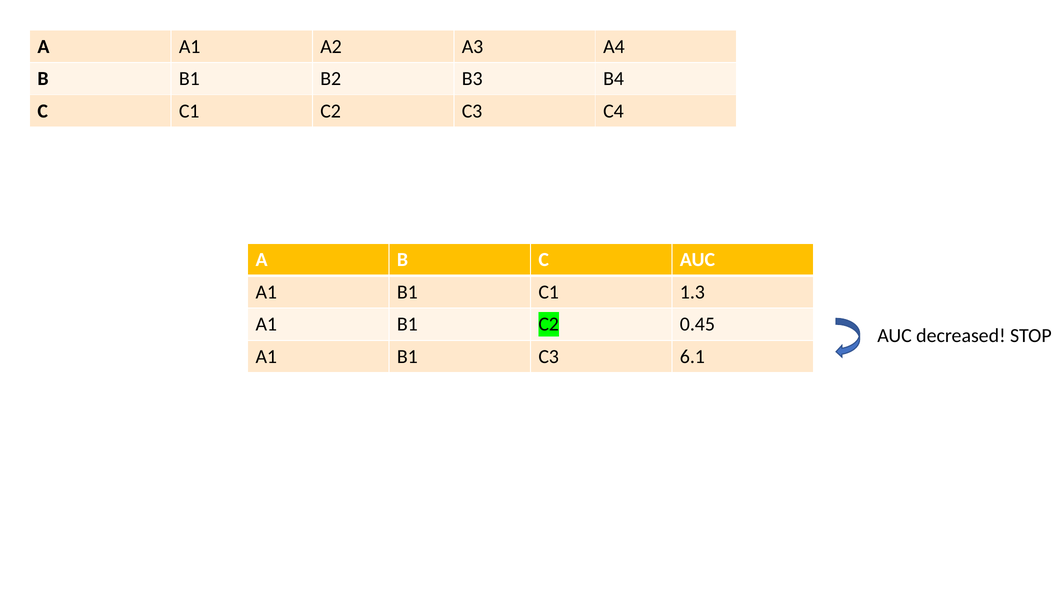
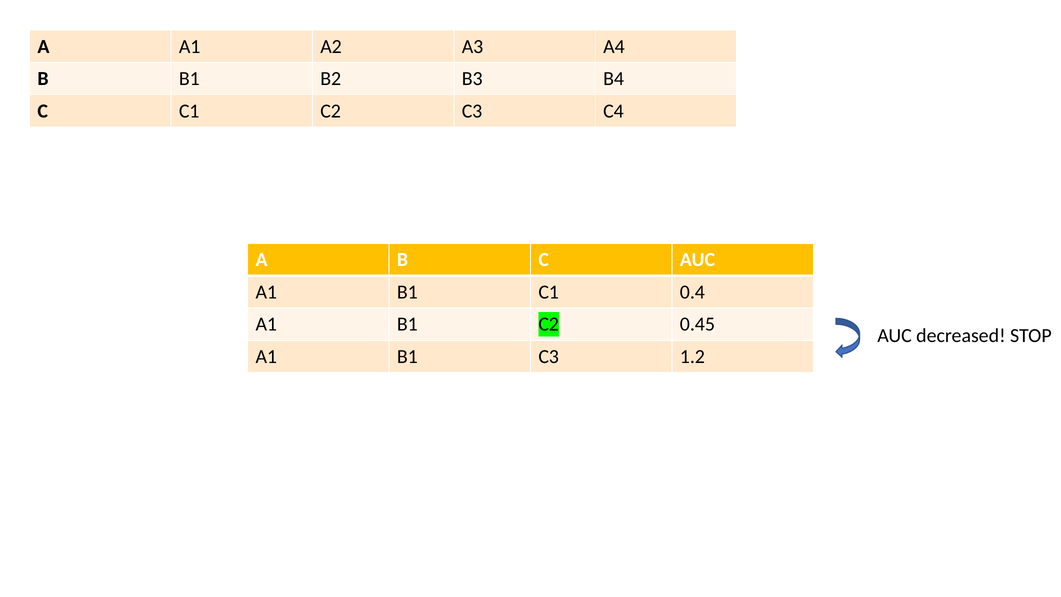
1.3: 1.3 -> 0.4 (692, 292)
6.1: 6.1 -> 1.2 (692, 357)
